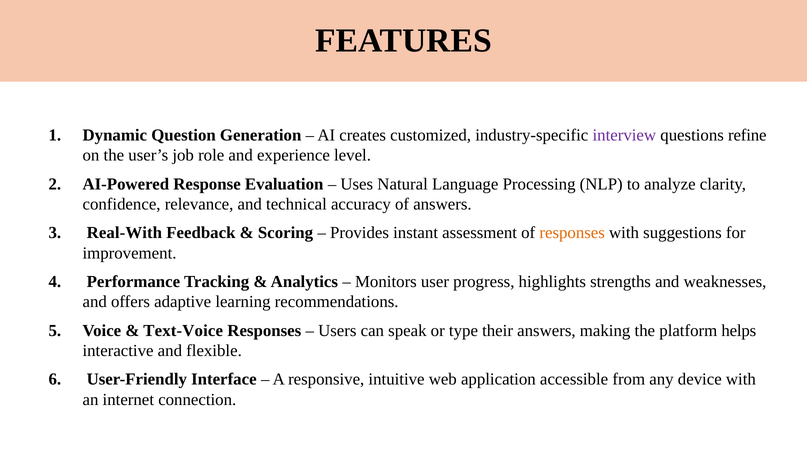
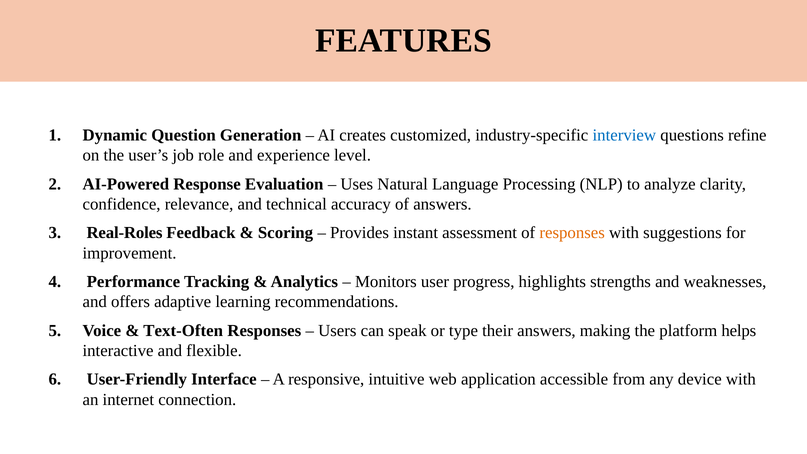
interview colour: purple -> blue (624, 135)
Real-With: Real-With -> Real-Roles (125, 233)
Text-Voice: Text-Voice -> Text-Often (183, 330)
